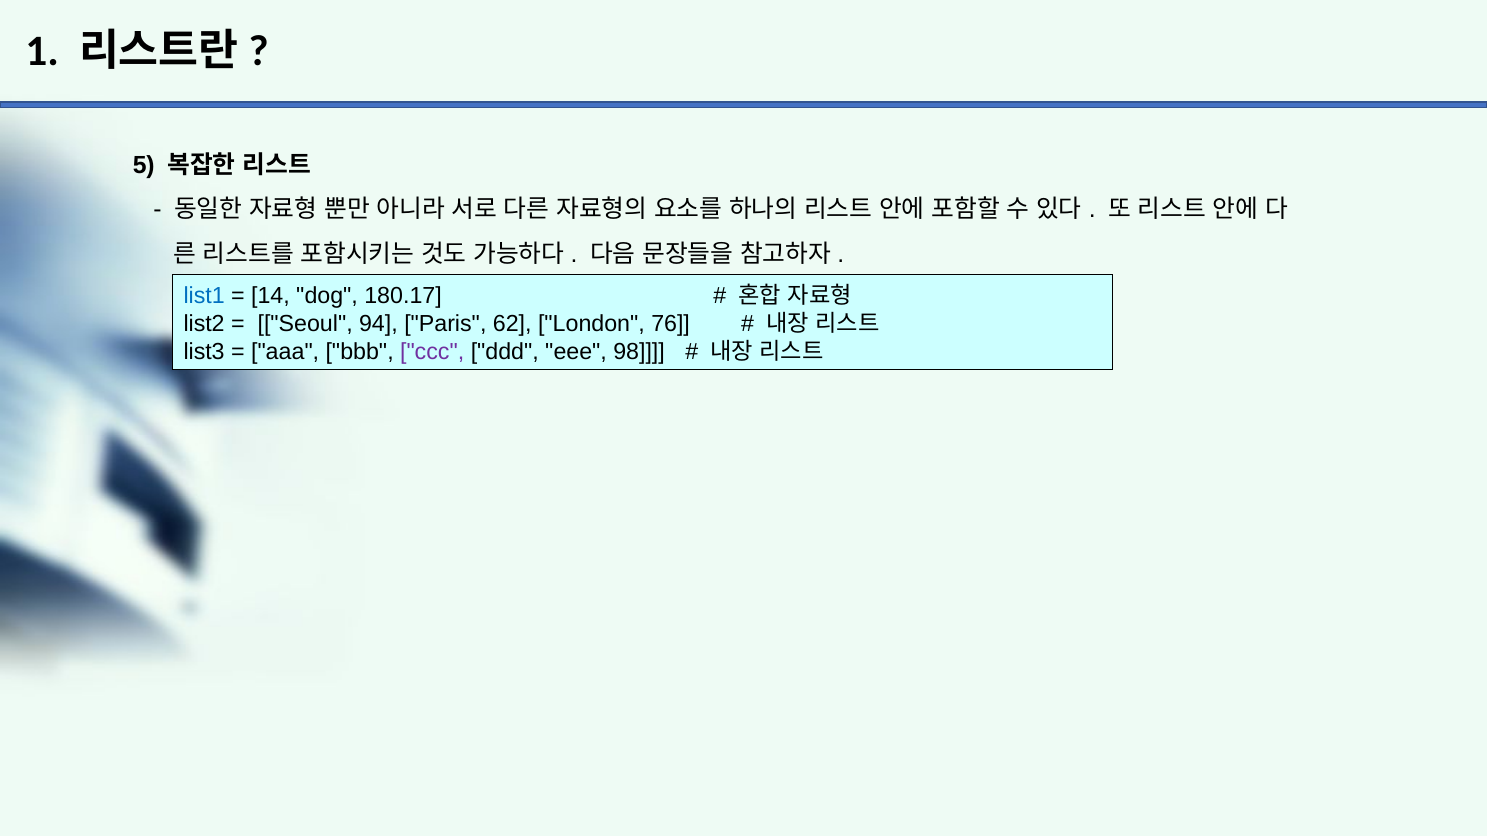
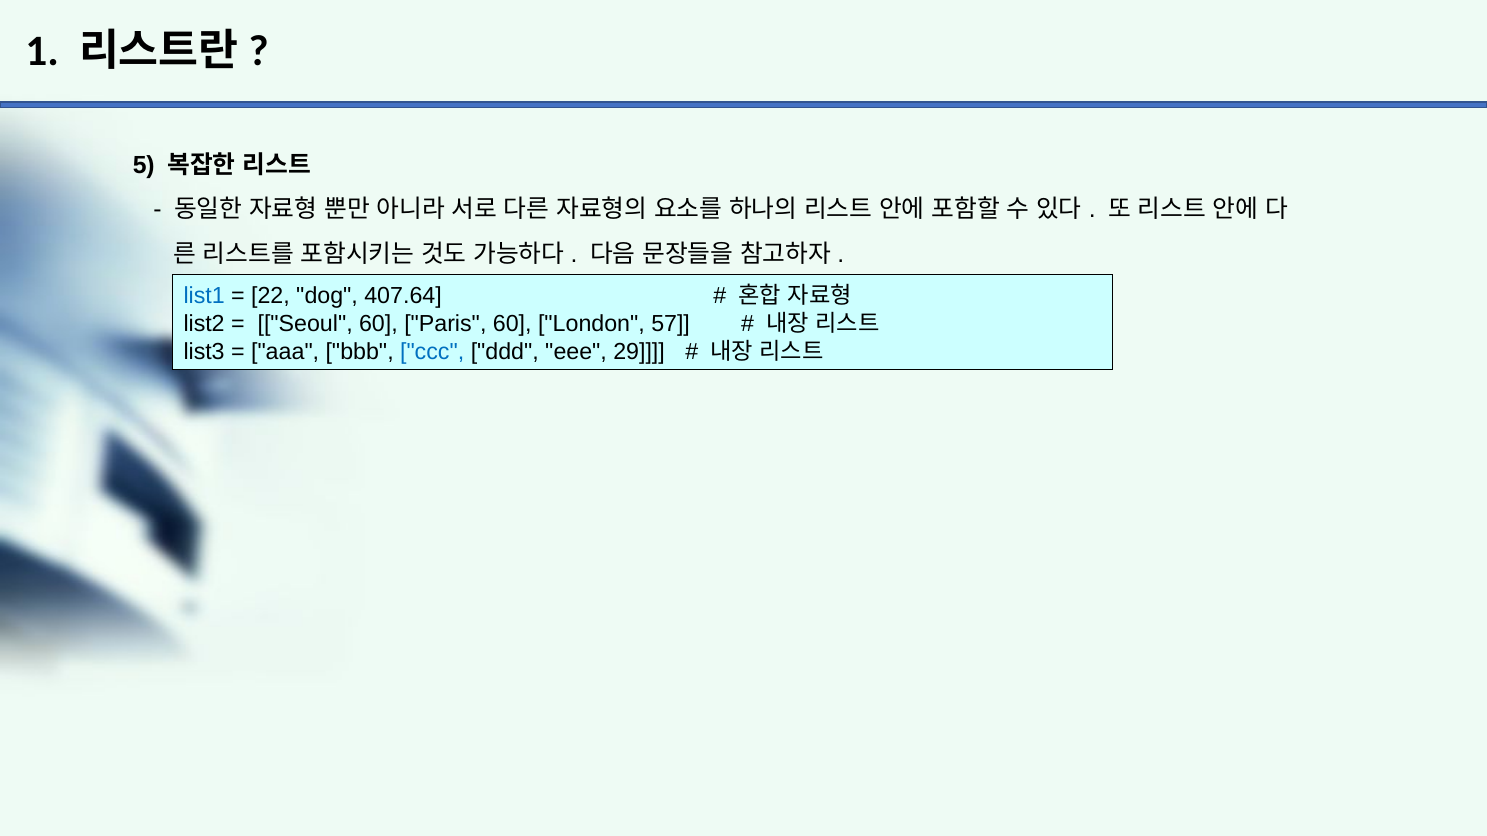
14: 14 -> 22 (270, 296)
180.17: 180.17 -> 407.64 (403, 296)
Seoul 94: 94 -> 60 (378, 324)
Paris 62: 62 -> 60 (512, 324)
76: 76 -> 57 (671, 324)
ccc colour: purple -> blue (432, 352)
98: 98 -> 29 (639, 352)
